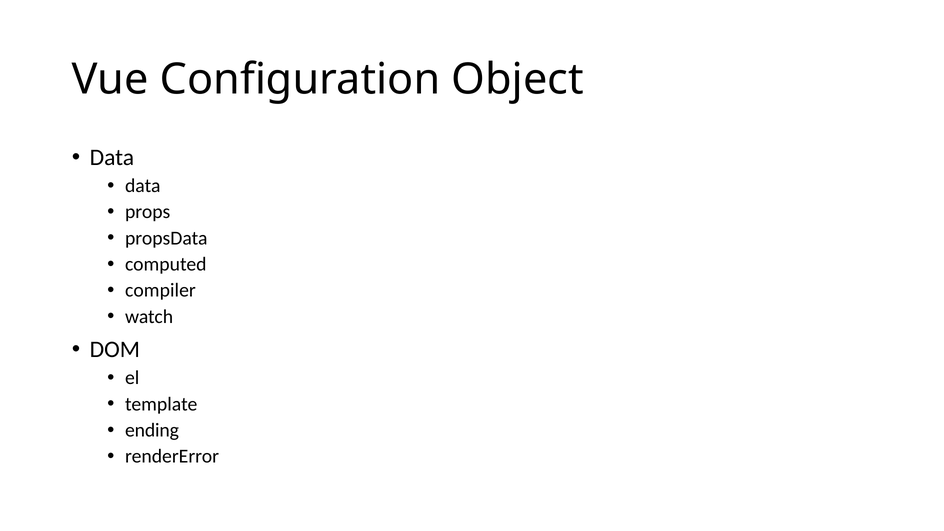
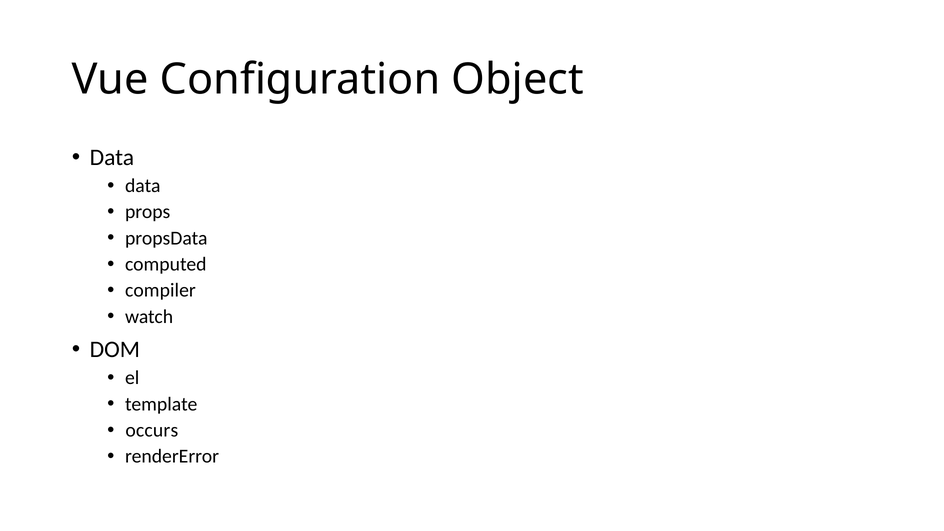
ending: ending -> occurs (152, 430)
